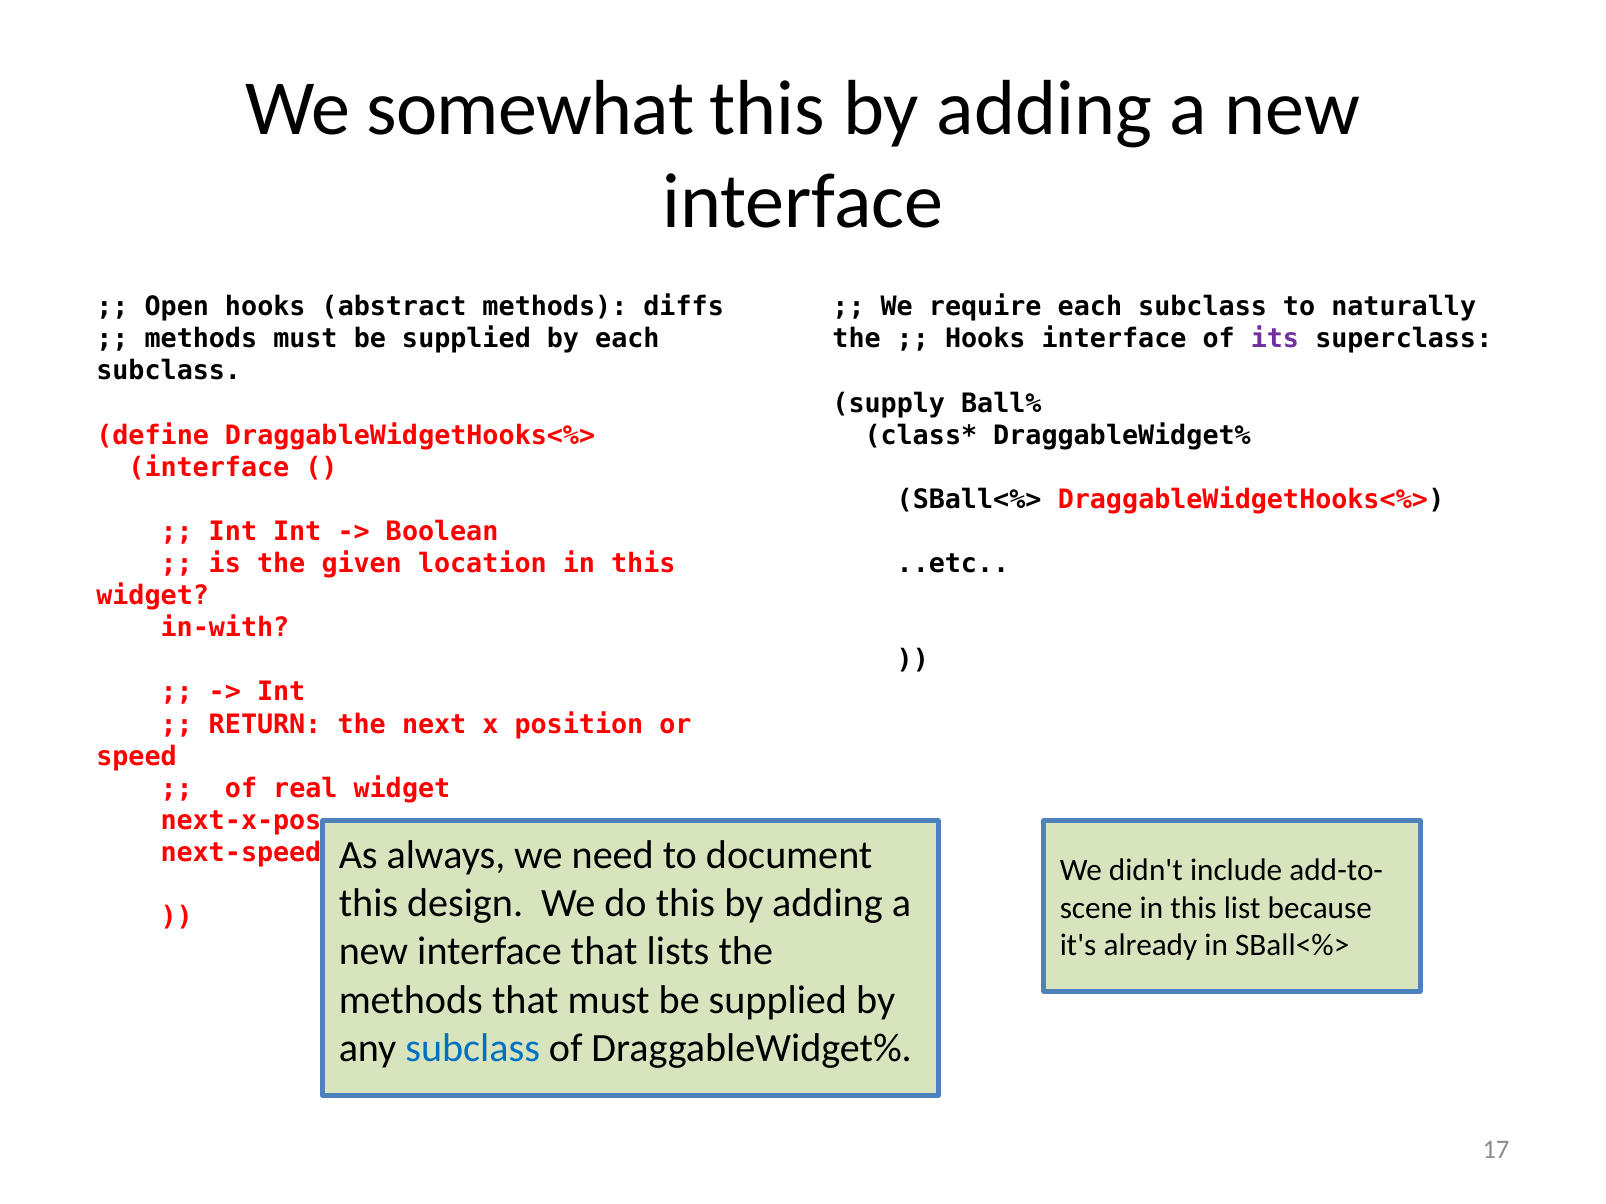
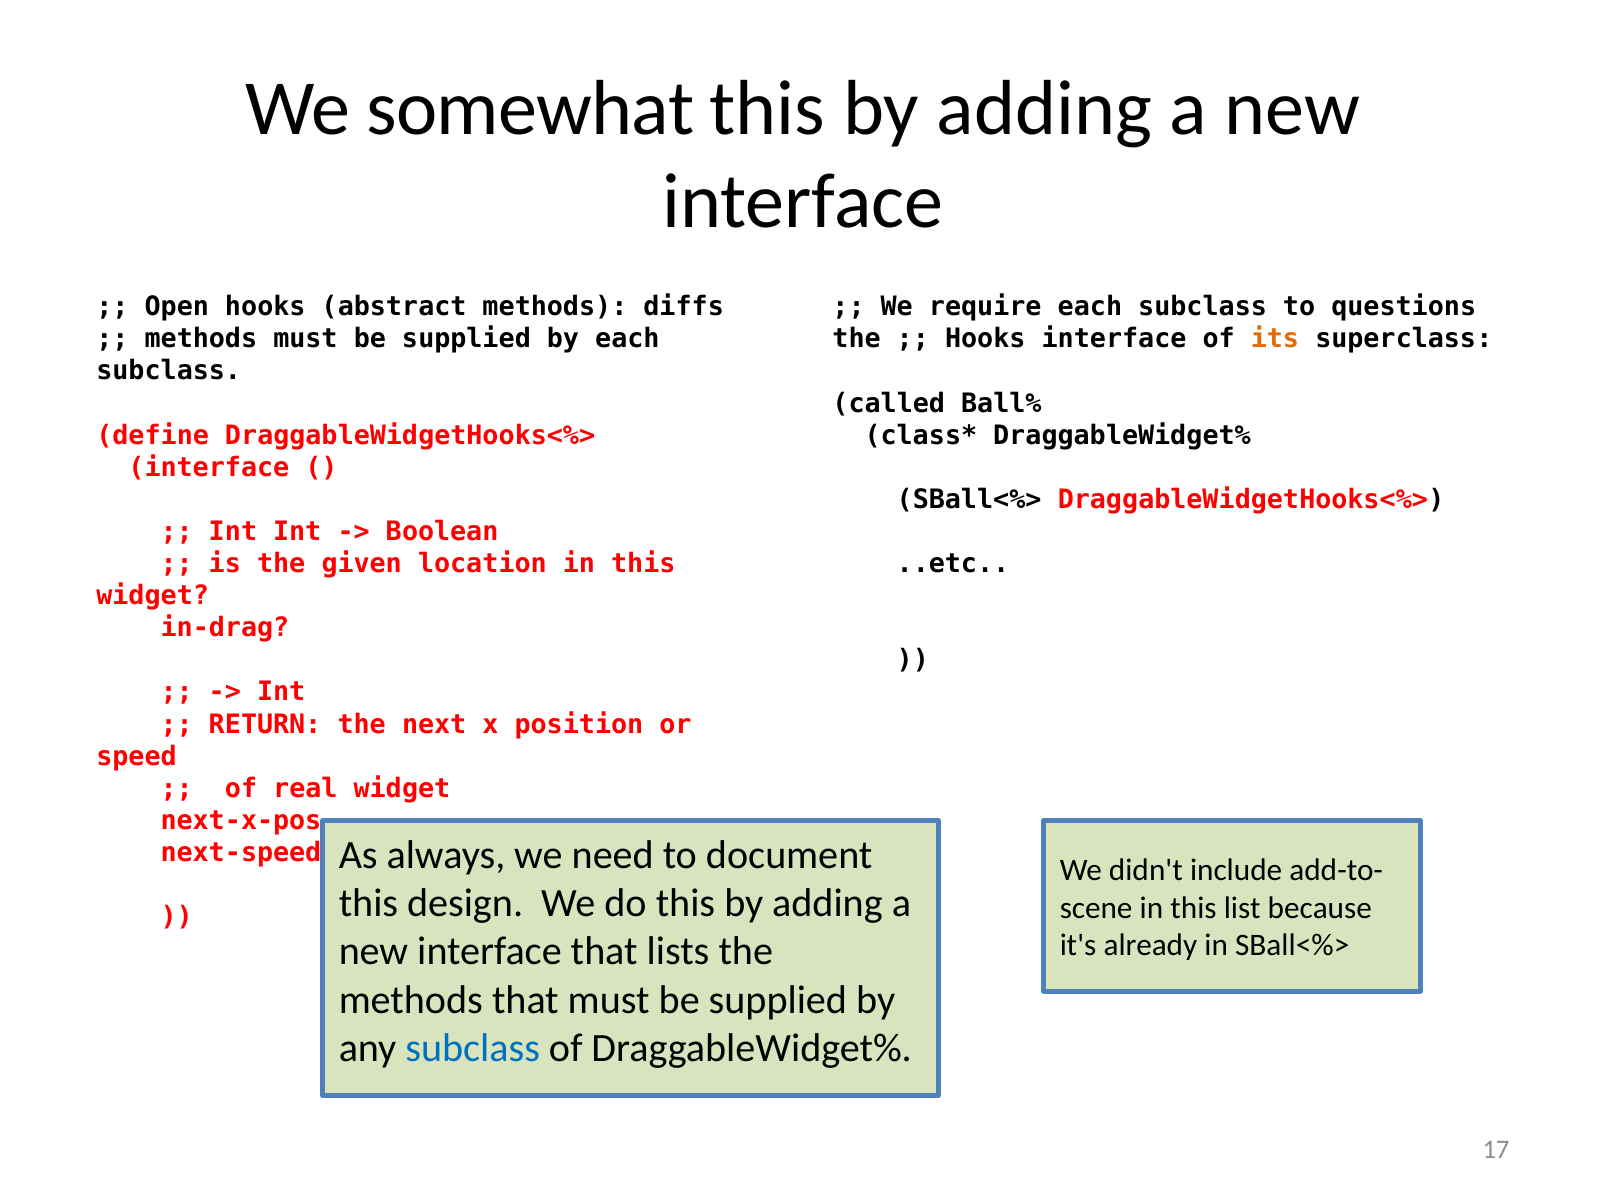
naturally: naturally -> questions (1404, 307)
its colour: purple -> orange (1275, 339)
supply: supply -> called (889, 403)
in-with: in-with -> in-drag (225, 628)
